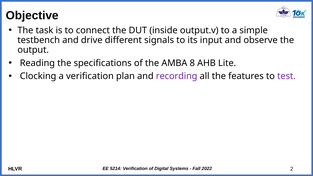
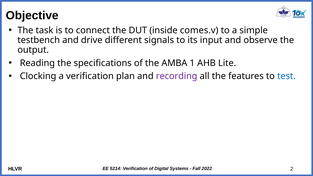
output.v: output.v -> comes.v (199, 30)
8: 8 -> 1 (192, 63)
test colour: purple -> blue (286, 76)
